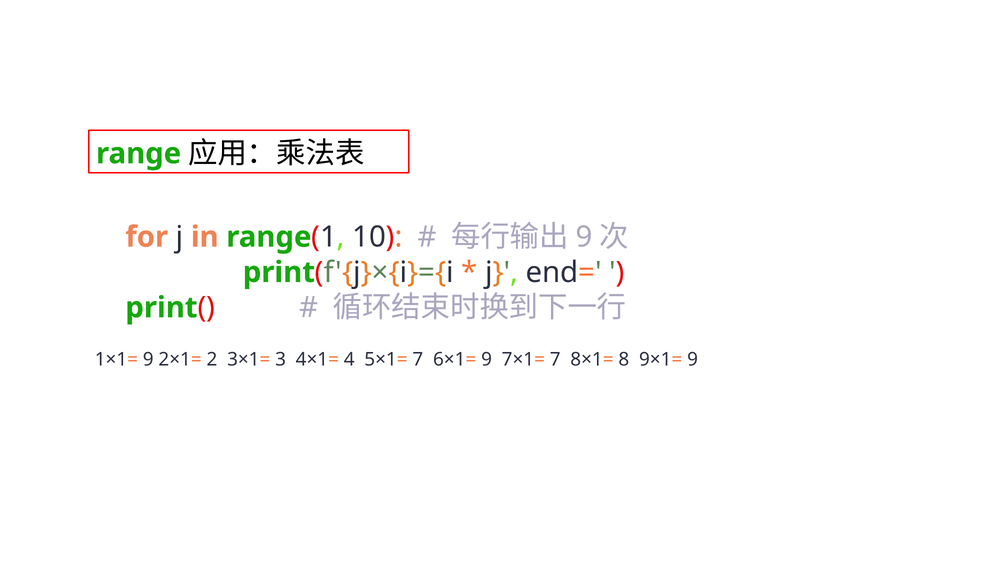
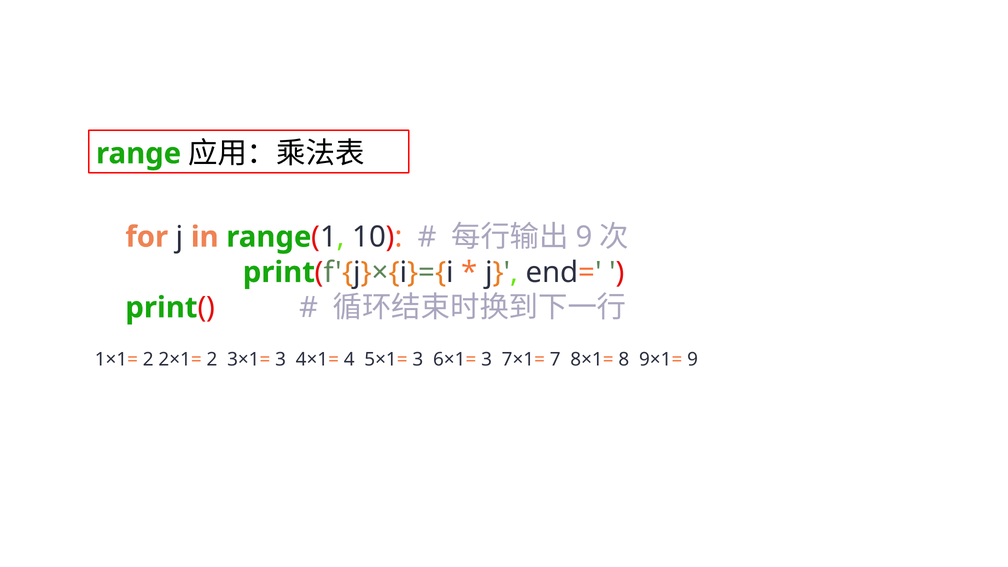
1×1= 9: 9 -> 2 (148, 359)
5×1= 7: 7 -> 3 (418, 359)
6×1= 9: 9 -> 3 (487, 359)
